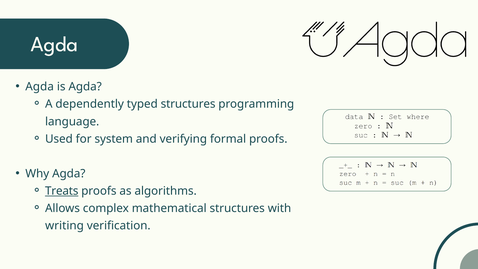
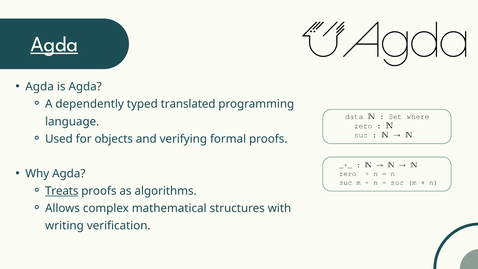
Agda underline: none -> present (54, 44)
typed structures: structures -> translated (188, 104)
system: system -> objects (114, 139)
